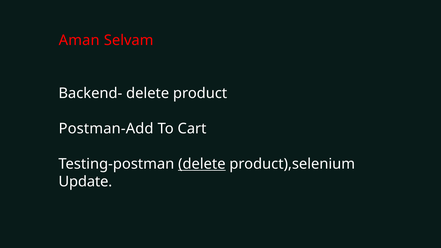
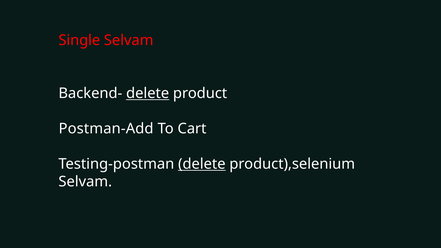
Aman: Aman -> Single (79, 40)
delete underline: none -> present (148, 93)
Update: Update -> Selvam (85, 182)
